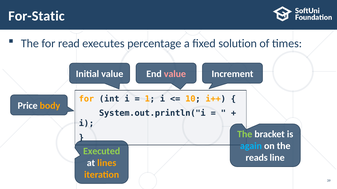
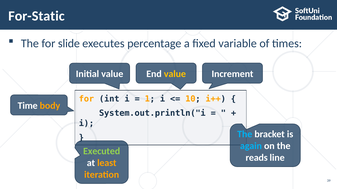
read: read -> slide (69, 43)
solution: solution -> variable (238, 43)
value colour: pink -> yellow (175, 74)
Price: Price -> Time (28, 106)
The colour: light green -> light blue (245, 135)
lines: lines -> least (107, 163)
